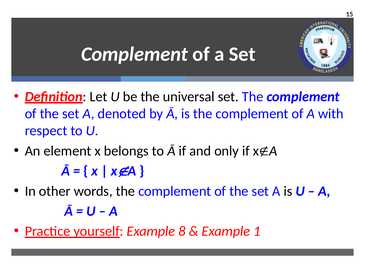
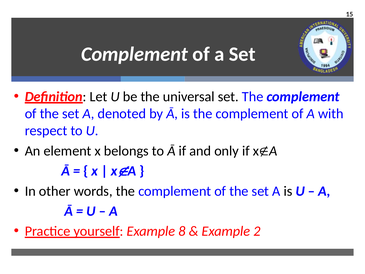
1: 1 -> 2 (257, 231)
